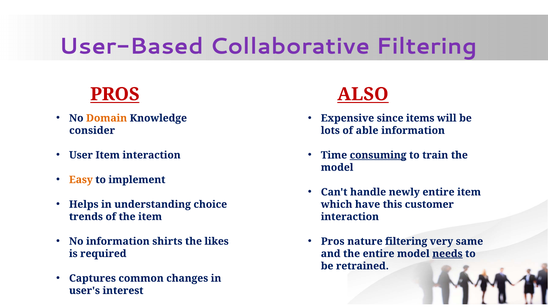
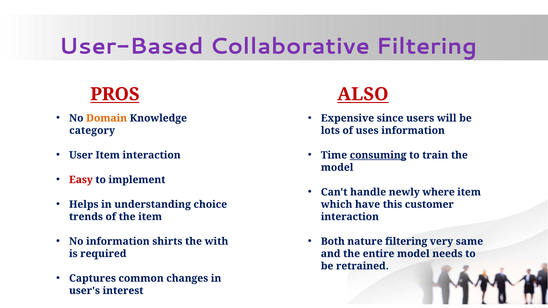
items: items -> users (420, 118)
consider: consider -> category (92, 131)
able: able -> uses (367, 131)
Easy colour: orange -> red (81, 180)
newly entire: entire -> where (439, 192)
likes: likes -> with (216, 242)
Pros: Pros -> Both (333, 242)
needs underline: present -> none (447, 254)
